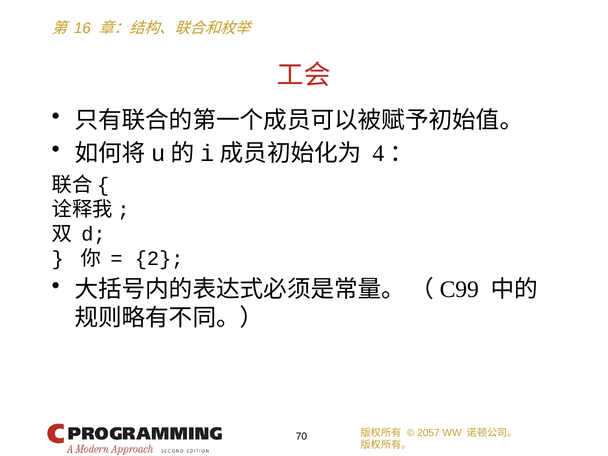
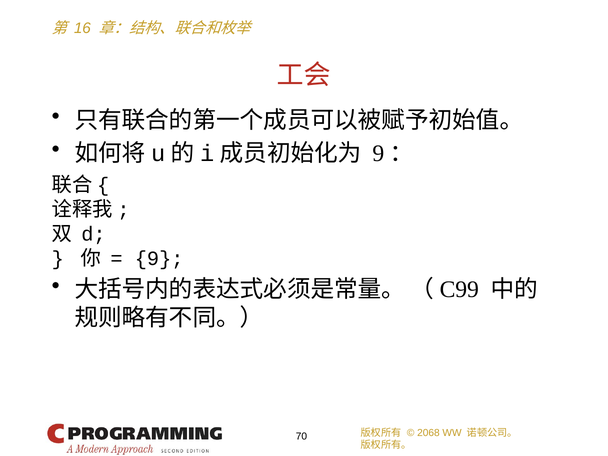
4: 4 -> 9 (378, 153)
2: 2 -> 9 (159, 259)
2057: 2057 -> 2068 (428, 433)
